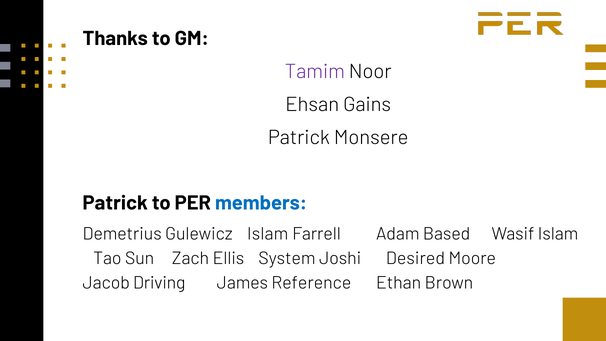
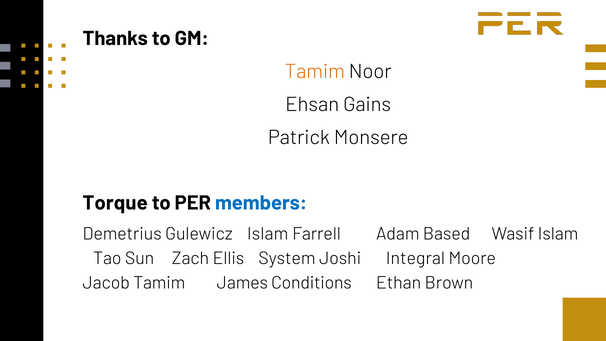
Tamim colour: purple -> orange (315, 71)
Patrick: Patrick -> Torque (115, 203)
Desired: Desired -> Integral (415, 258)
Jacob Driving: Driving -> Tamim (159, 283)
Reference: Reference -> Conditions (311, 283)
